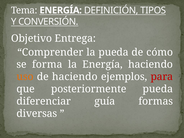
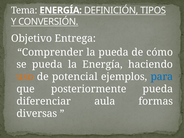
se forma: forma -> pueda (47, 64)
de haciendo: haciendo -> potencial (75, 77)
para colour: red -> blue (162, 77)
guía: guía -> aula (105, 101)
